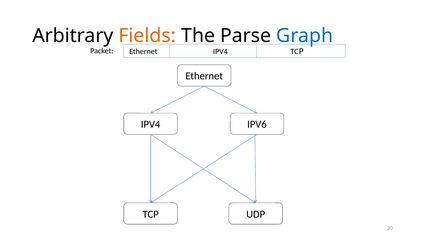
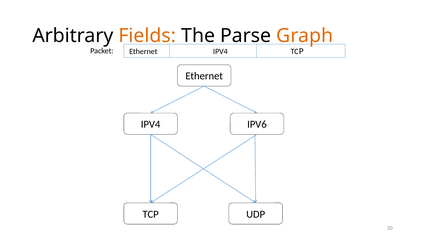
Graph colour: blue -> orange (305, 36)
